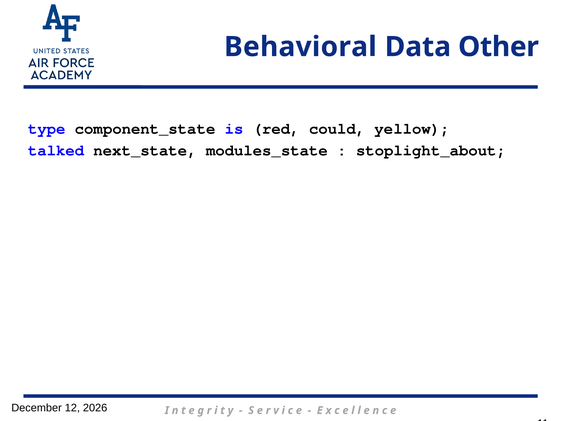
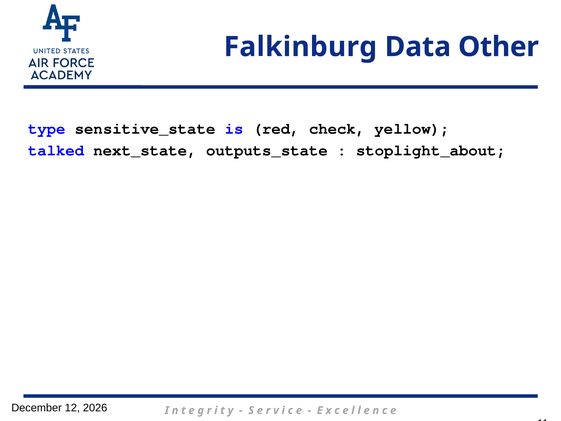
Behavioral: Behavioral -> Falkinburg (300, 47)
component_state: component_state -> sensitive_state (145, 129)
could: could -> check (337, 129)
modules_state: modules_state -> outputs_state (267, 150)
